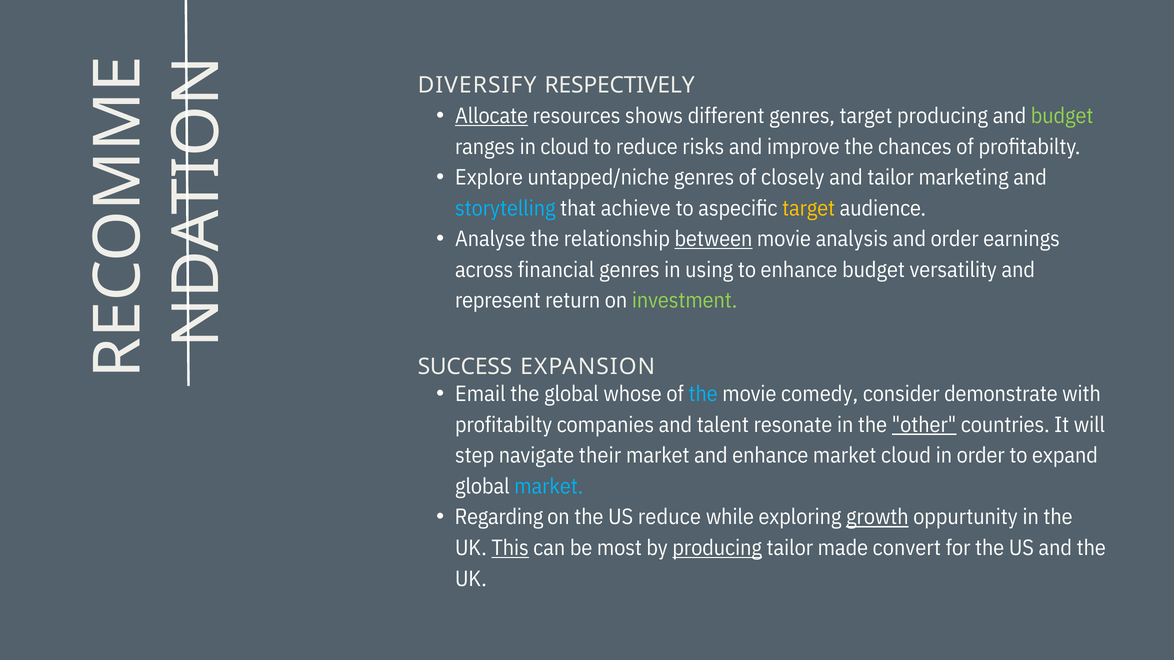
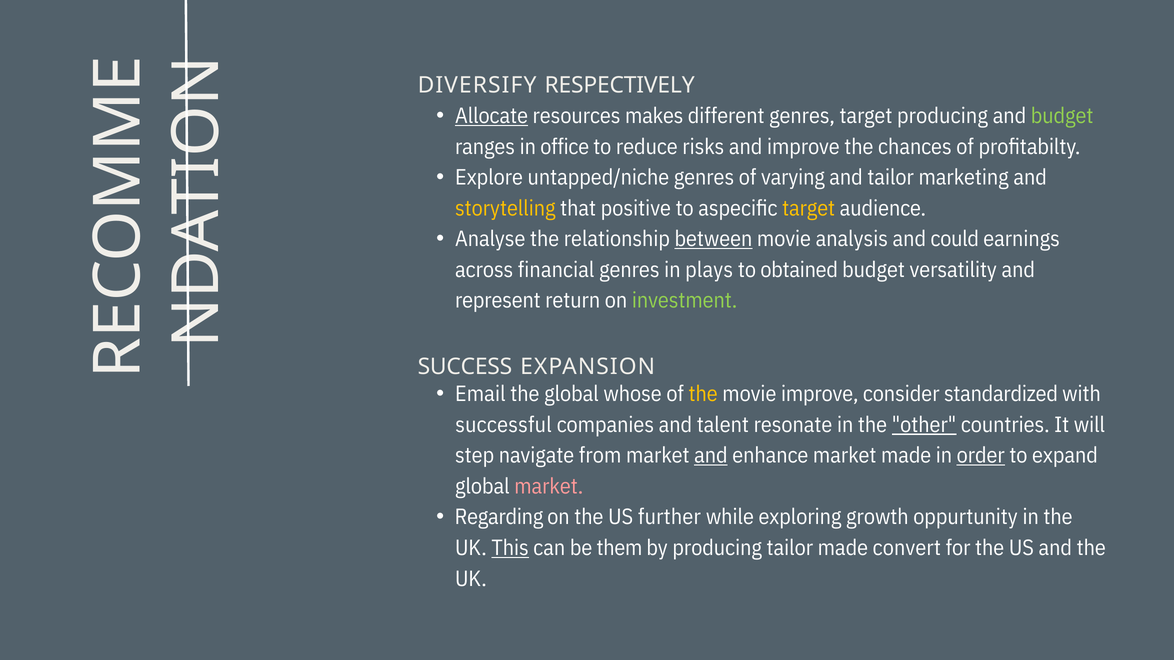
shows: shows -> makes (654, 116)
in cloud: cloud -> office (565, 147)
closely: closely -> varying (793, 178)
storytelling colour: light blue -> yellow (505, 208)
achieve: achieve -> positive (636, 208)
and order: order -> could (955, 239)
using: using -> plays (709, 270)
to enhance: enhance -> obtained (799, 270)
the colour: light blue -> yellow (703, 394)
movie comedy: comedy -> improve (820, 394)
demonstrate: demonstrate -> standardized (1001, 394)
profitabilty: profitabilty -> successful (503, 425)
their: their -> from (600, 456)
and underline: none -> present (711, 456)
market cloud: cloud -> made (906, 456)
order underline: none -> present (981, 456)
market colour: light blue -> pink (549, 487)
US reduce: reduce -> further (669, 517)
growth underline: present -> none (877, 517)
most: most -> them (620, 548)
producing underline: present -> none (717, 548)
